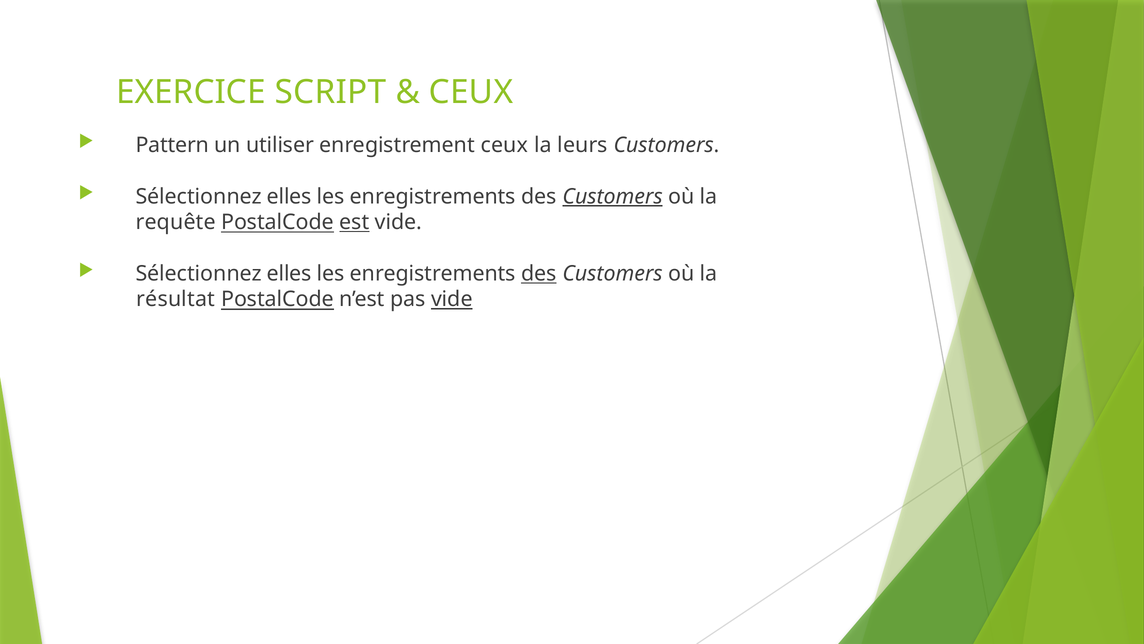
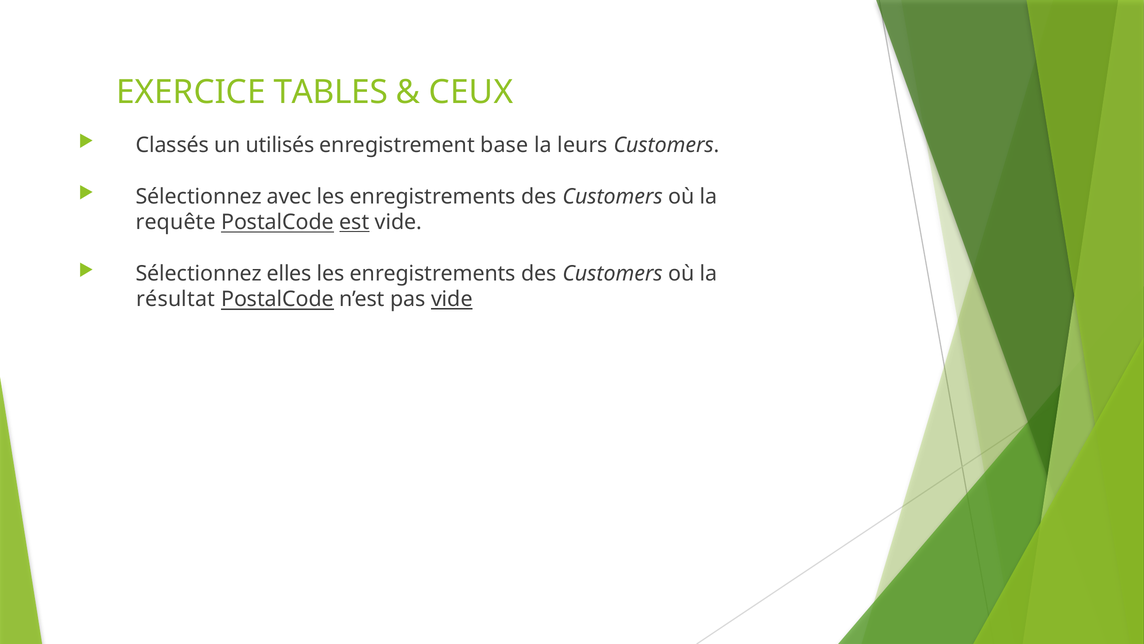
SCRIPT: SCRIPT -> TABLES (331, 92)
Pattern: Pattern -> Classés (172, 145)
utiliser: utiliser -> utilisés (280, 145)
enregistrement ceux: ceux -> base (504, 145)
elles: elles -> avec (289, 196)
Customers underline: present -> none (613, 196)
des underline: present -> none (539, 273)
